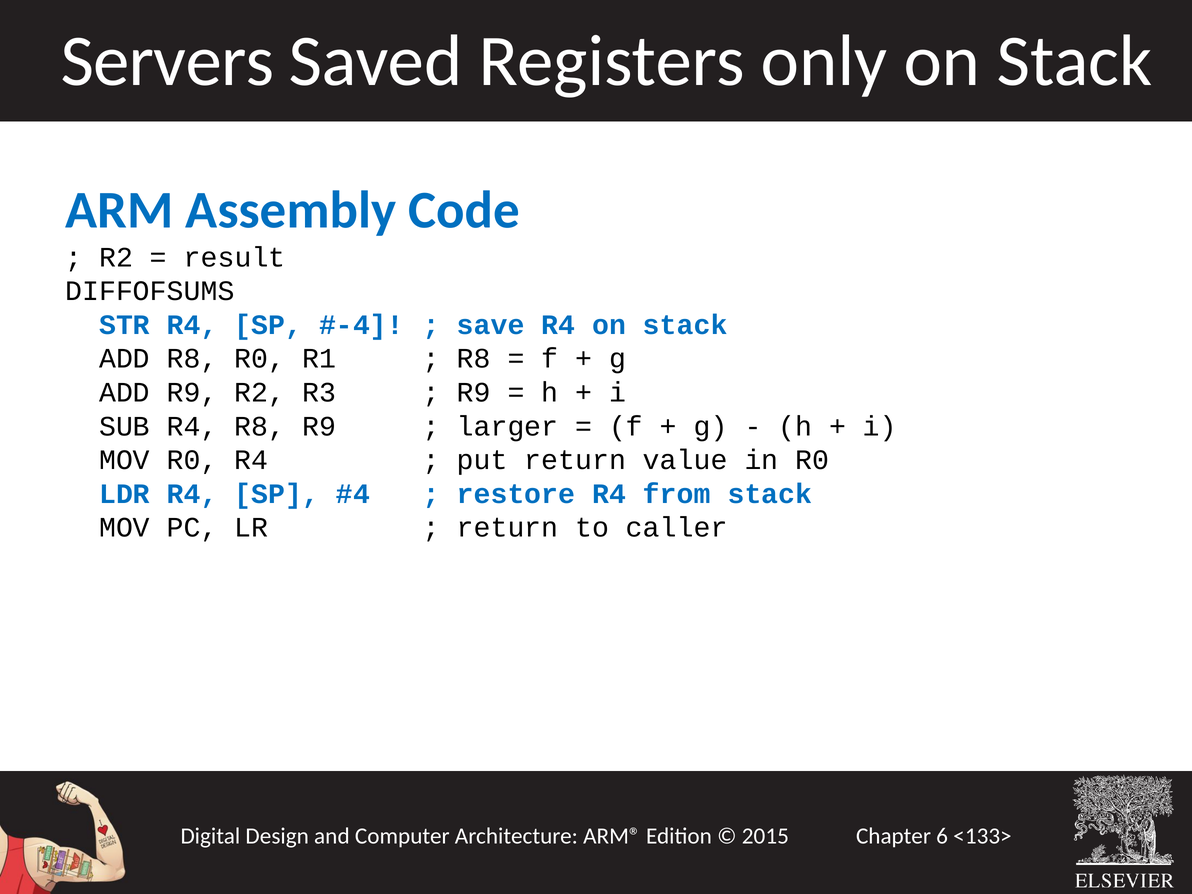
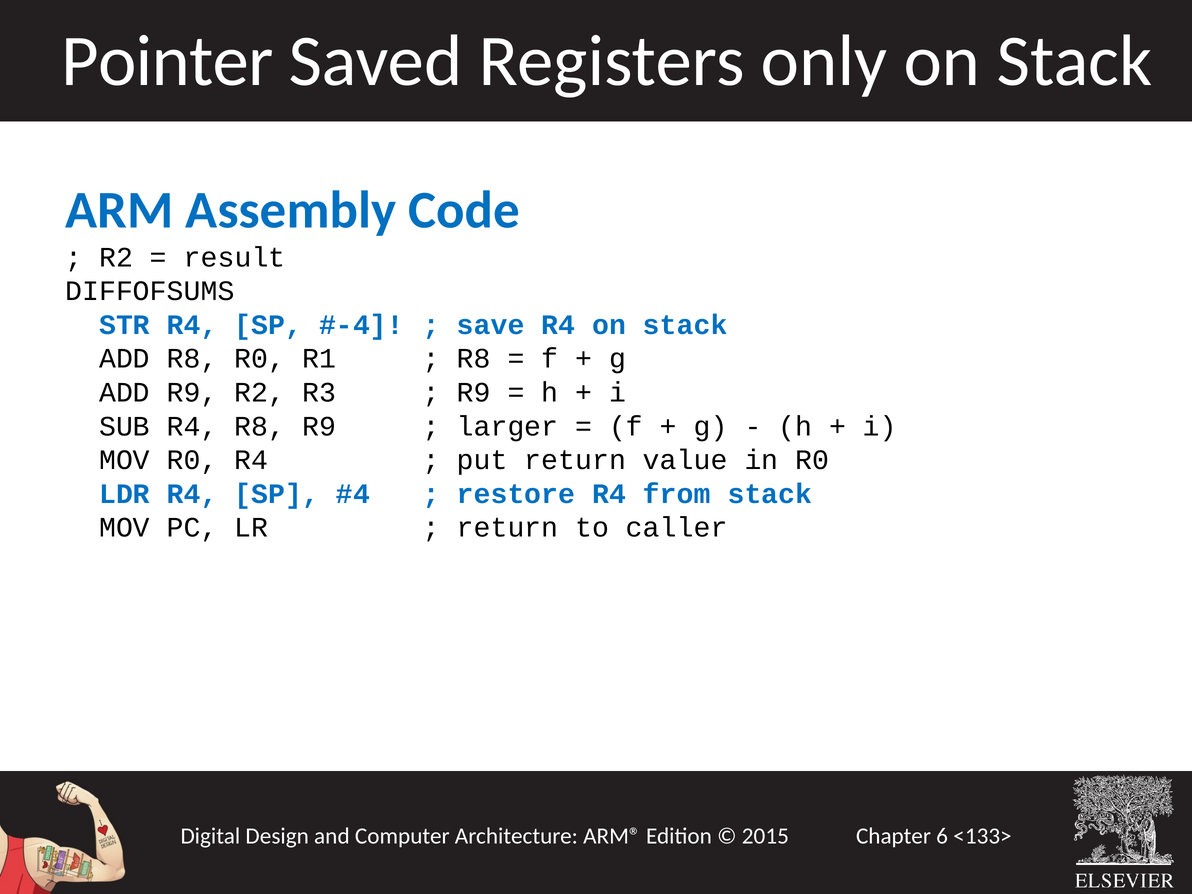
Servers: Servers -> Pointer (167, 61)
